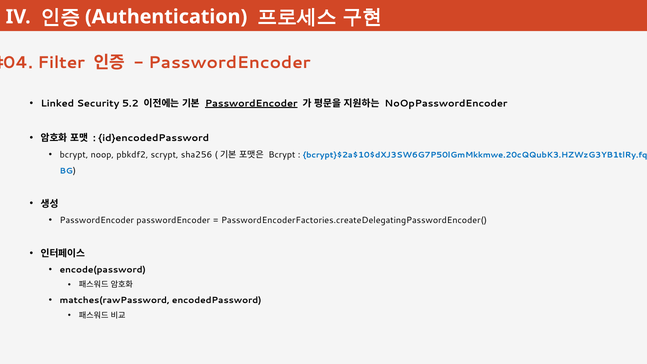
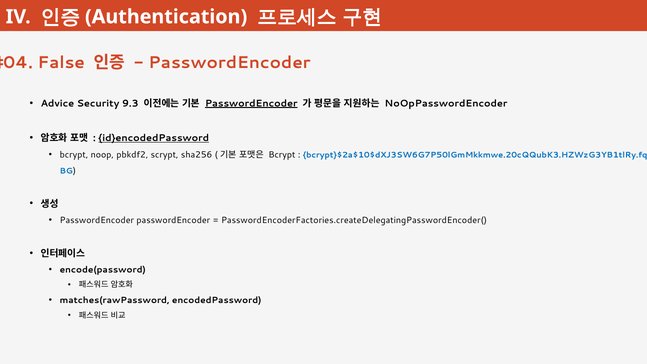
Filter: Filter -> False (61, 63)
Linked: Linked -> Advice (57, 103)
5.2: 5.2 -> 9.3 (130, 103)
id}encodedPassword underline: none -> present (154, 138)
